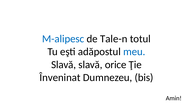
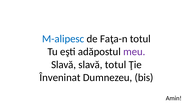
Tale-n: Tale-n -> Faţa-n (114, 39)
meu colour: blue -> purple (134, 51)
slavă orice: orice -> totul (116, 64)
